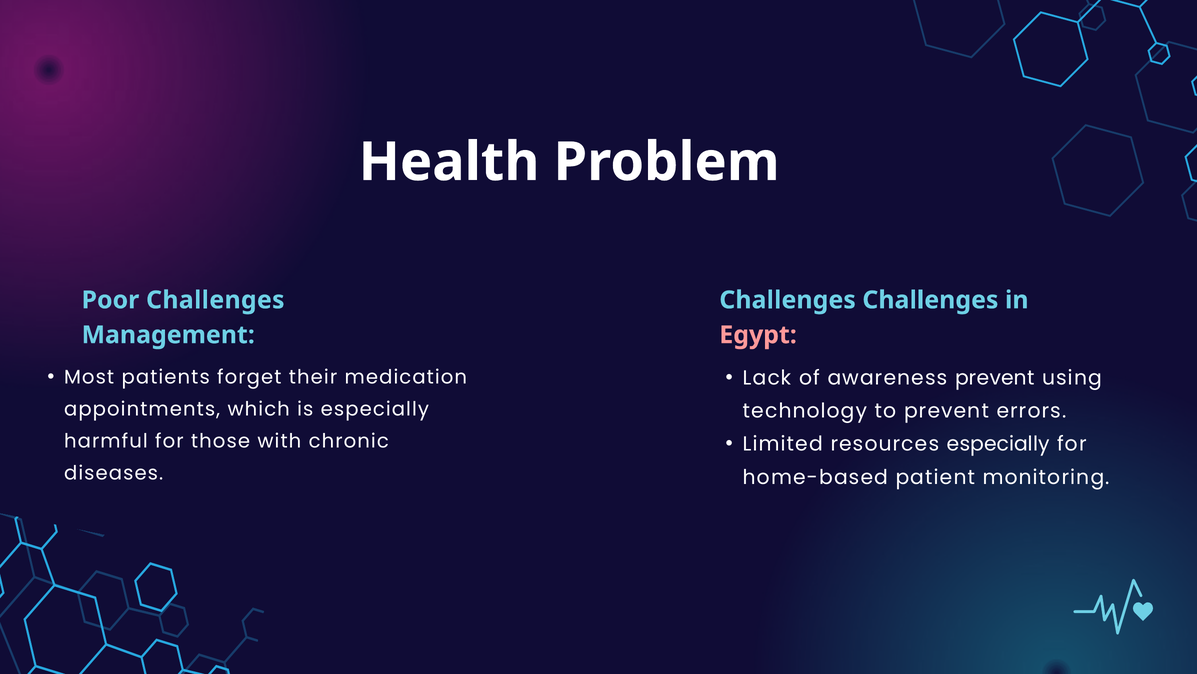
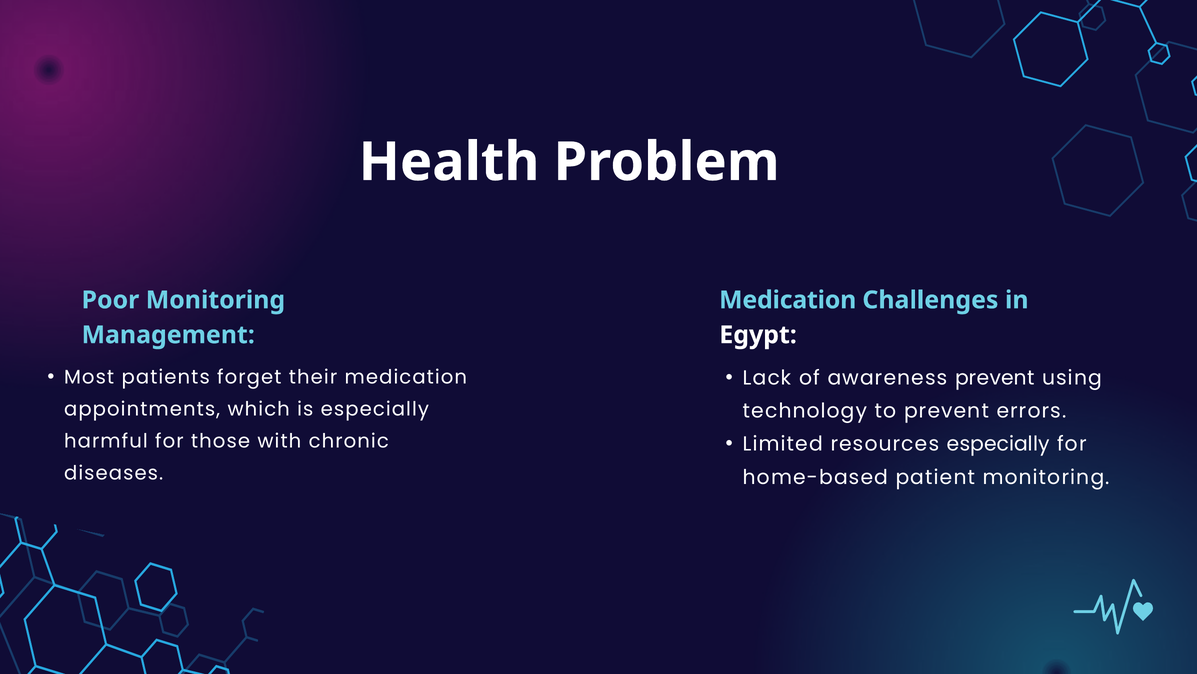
Poor Challenges: Challenges -> Monitoring (215, 300)
Challenges: Challenges -> Medication (788, 300)
Egypt colour: pink -> white (758, 335)
